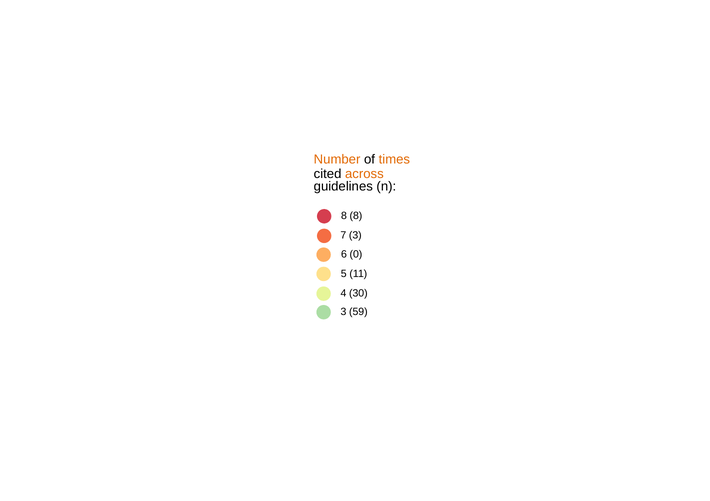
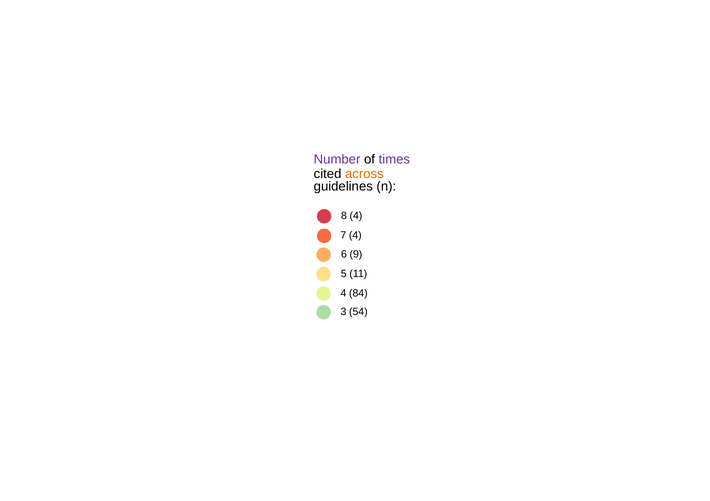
Number colour: orange -> purple (337, 159)
times colour: orange -> purple (394, 159)
8 8: 8 -> 4 (356, 216)
7 3: 3 -> 4 (355, 235)
0: 0 -> 9 (356, 254)
30: 30 -> 84 (358, 293)
59: 59 -> 54 (358, 312)
